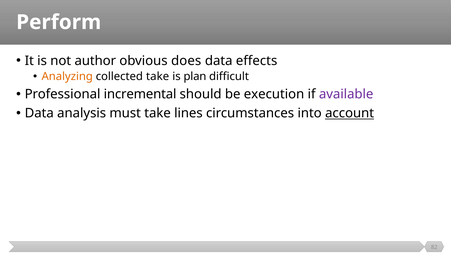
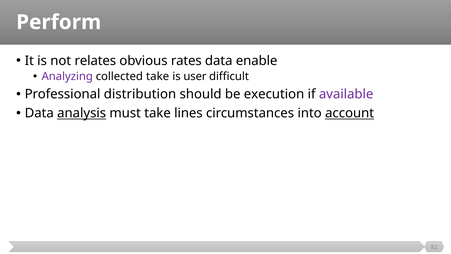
author: author -> relates (95, 61)
does: does -> rates (186, 61)
effects: effects -> enable (257, 61)
Analyzing colour: orange -> purple (67, 76)
plan: plan -> user (195, 76)
incremental: incremental -> distribution (140, 94)
analysis underline: none -> present (82, 113)
